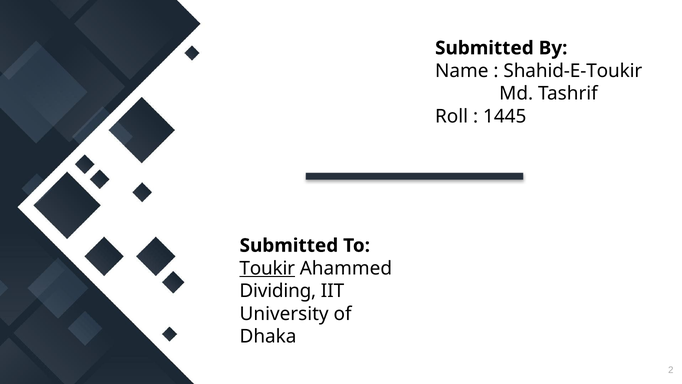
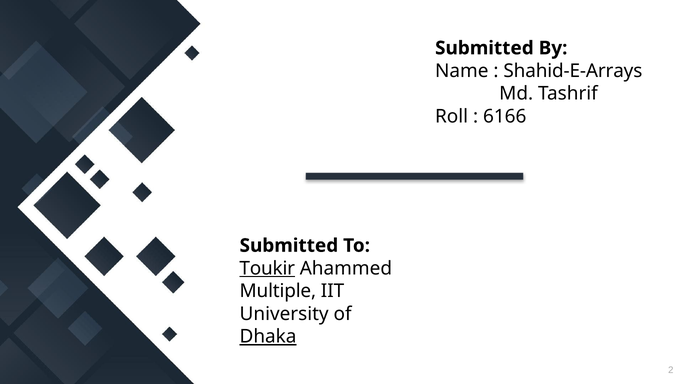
Shahid-E-Toukir: Shahid-E-Toukir -> Shahid-E-Arrays (573, 71)
1445: 1445 -> 6166 (505, 116)
Dividing: Dividing -> Multiple (278, 291)
Dhaka underline: none -> present (268, 336)
